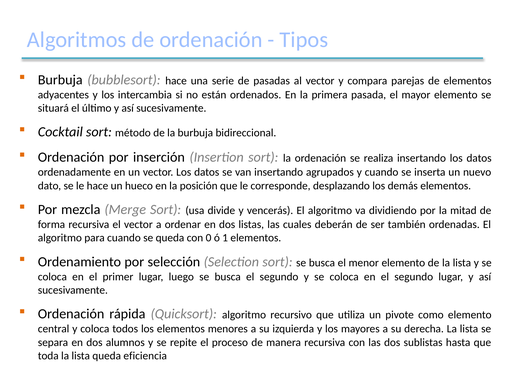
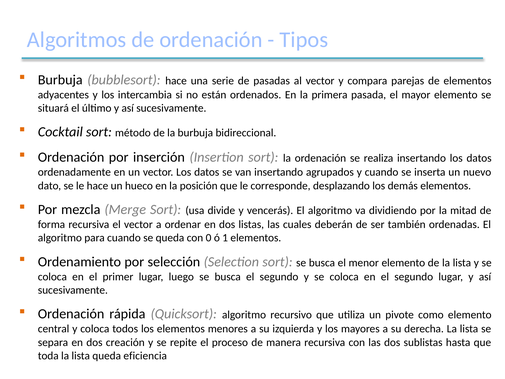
alumnos: alumnos -> creación (125, 342)
